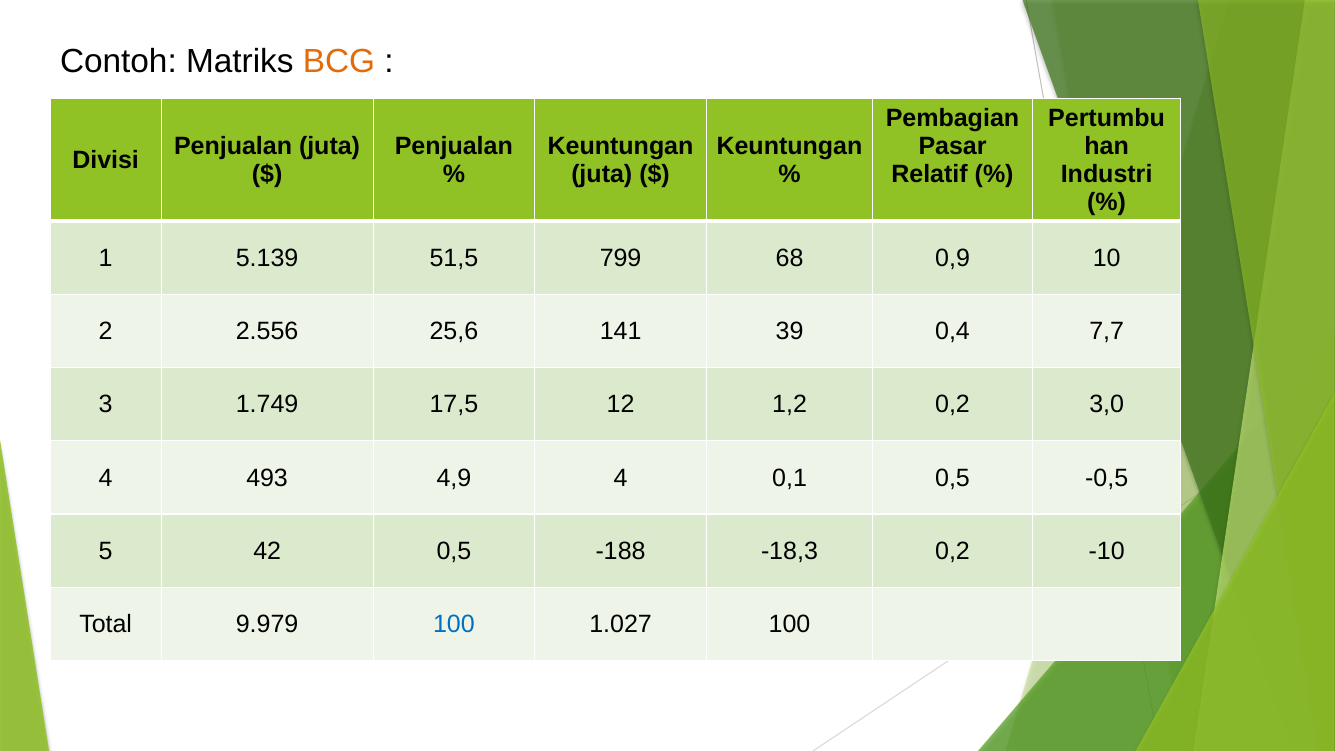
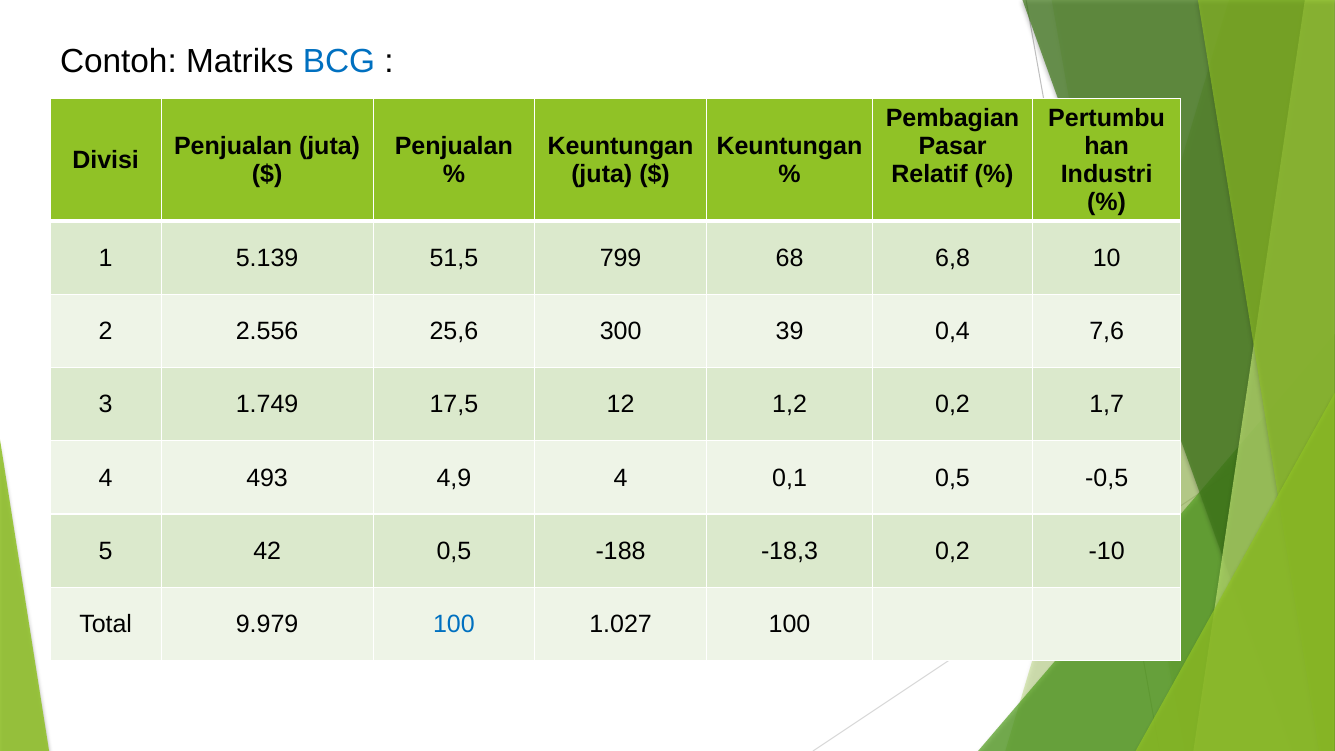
BCG colour: orange -> blue (339, 62)
0,9: 0,9 -> 6,8 (953, 258)
141: 141 -> 300 (621, 331)
7,7: 7,7 -> 7,6 (1107, 331)
3,0: 3,0 -> 1,7 (1107, 404)
